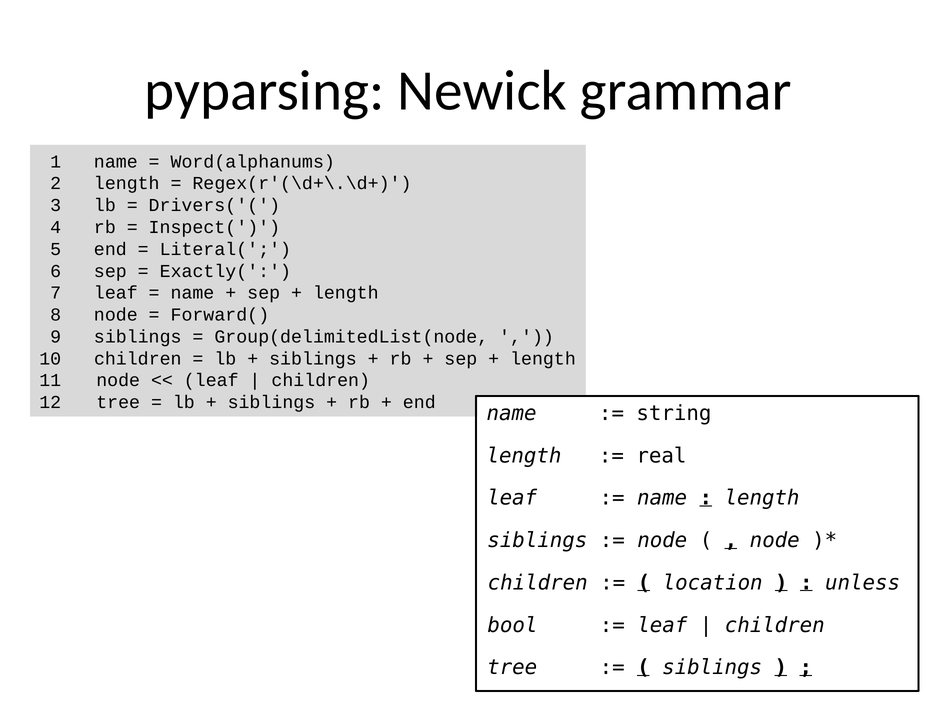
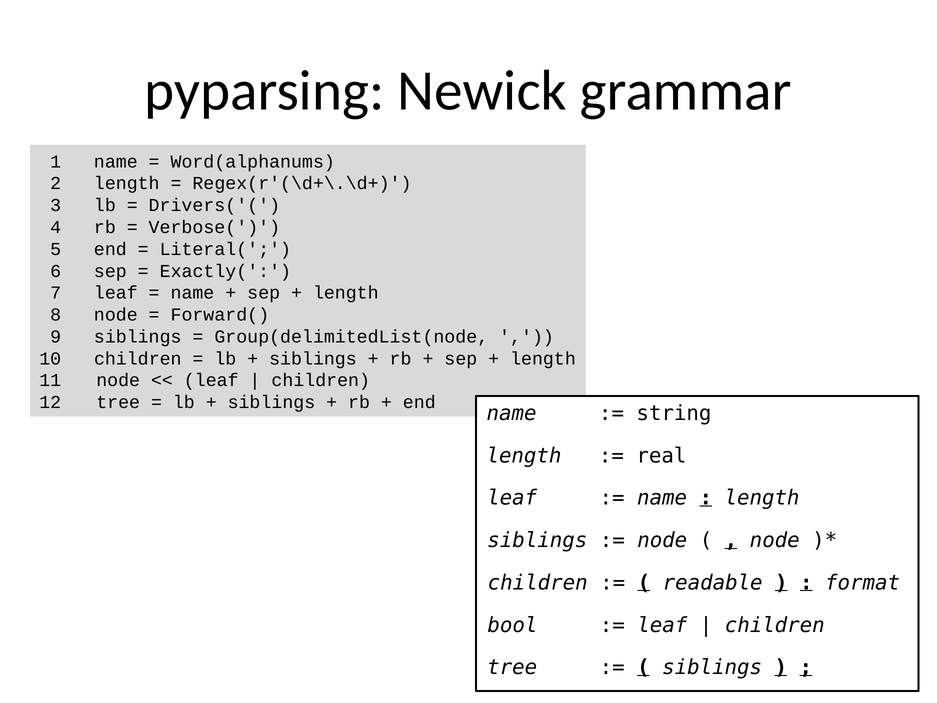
Inspect(: Inspect( -> Verbose( (214, 227)
location: location -> readable (713, 583)
unless: unless -> format (863, 583)
